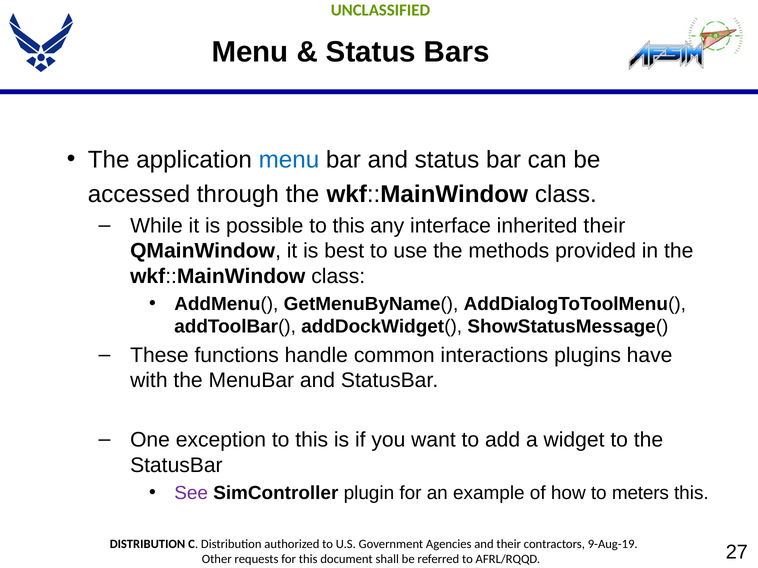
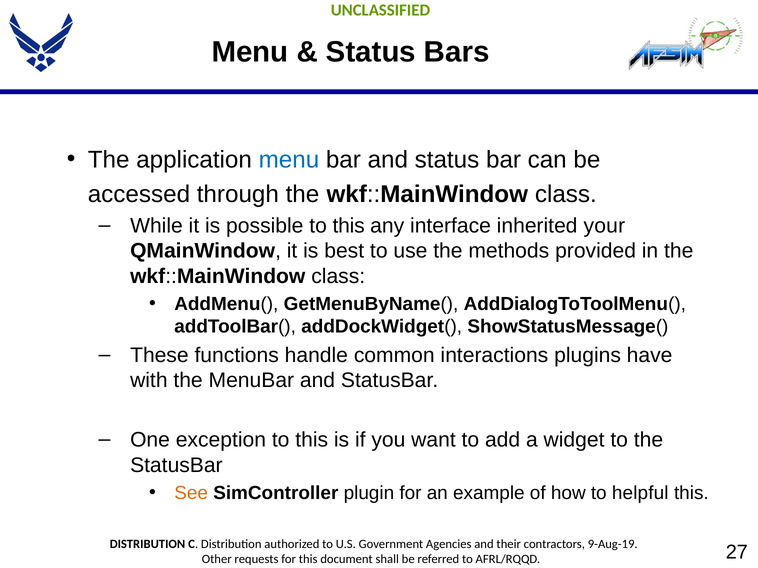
inherited their: their -> your (604, 226)
See colour: purple -> orange (191, 493)
meters: meters -> helpful (640, 493)
